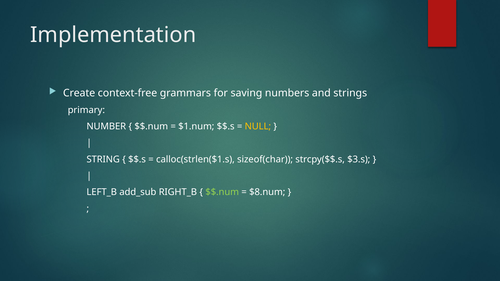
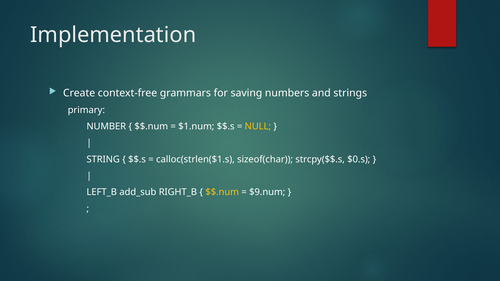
$3.s: $3.s -> $0.s (359, 159)
$$.num colour: light green -> yellow (222, 192)
$8.num: $8.num -> $9.num (267, 192)
